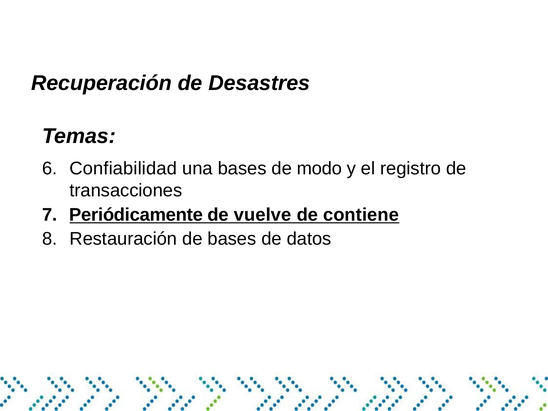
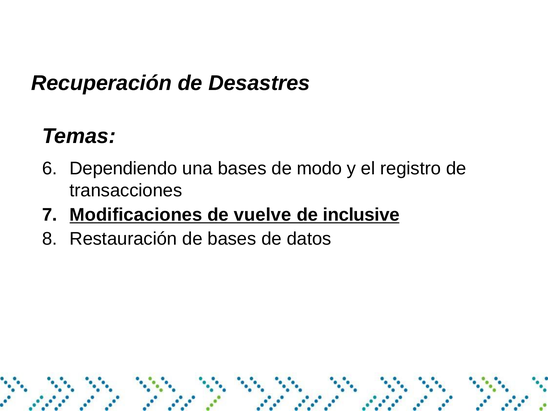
Confiabilidad: Confiabilidad -> Dependiendo (123, 169)
Periódicamente: Periódicamente -> Modificaciones (136, 215)
contiene: contiene -> inclusive (361, 215)
